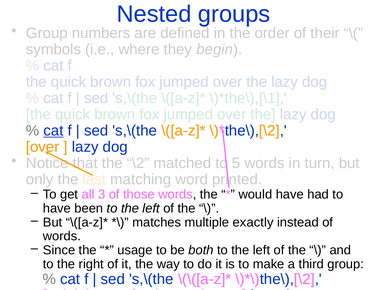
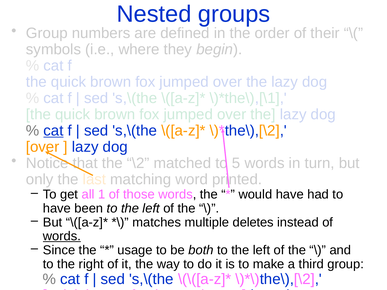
3: 3 -> 1 (102, 195)
exactly: exactly -> deletes (253, 222)
words underline: none -> present (62, 236)
